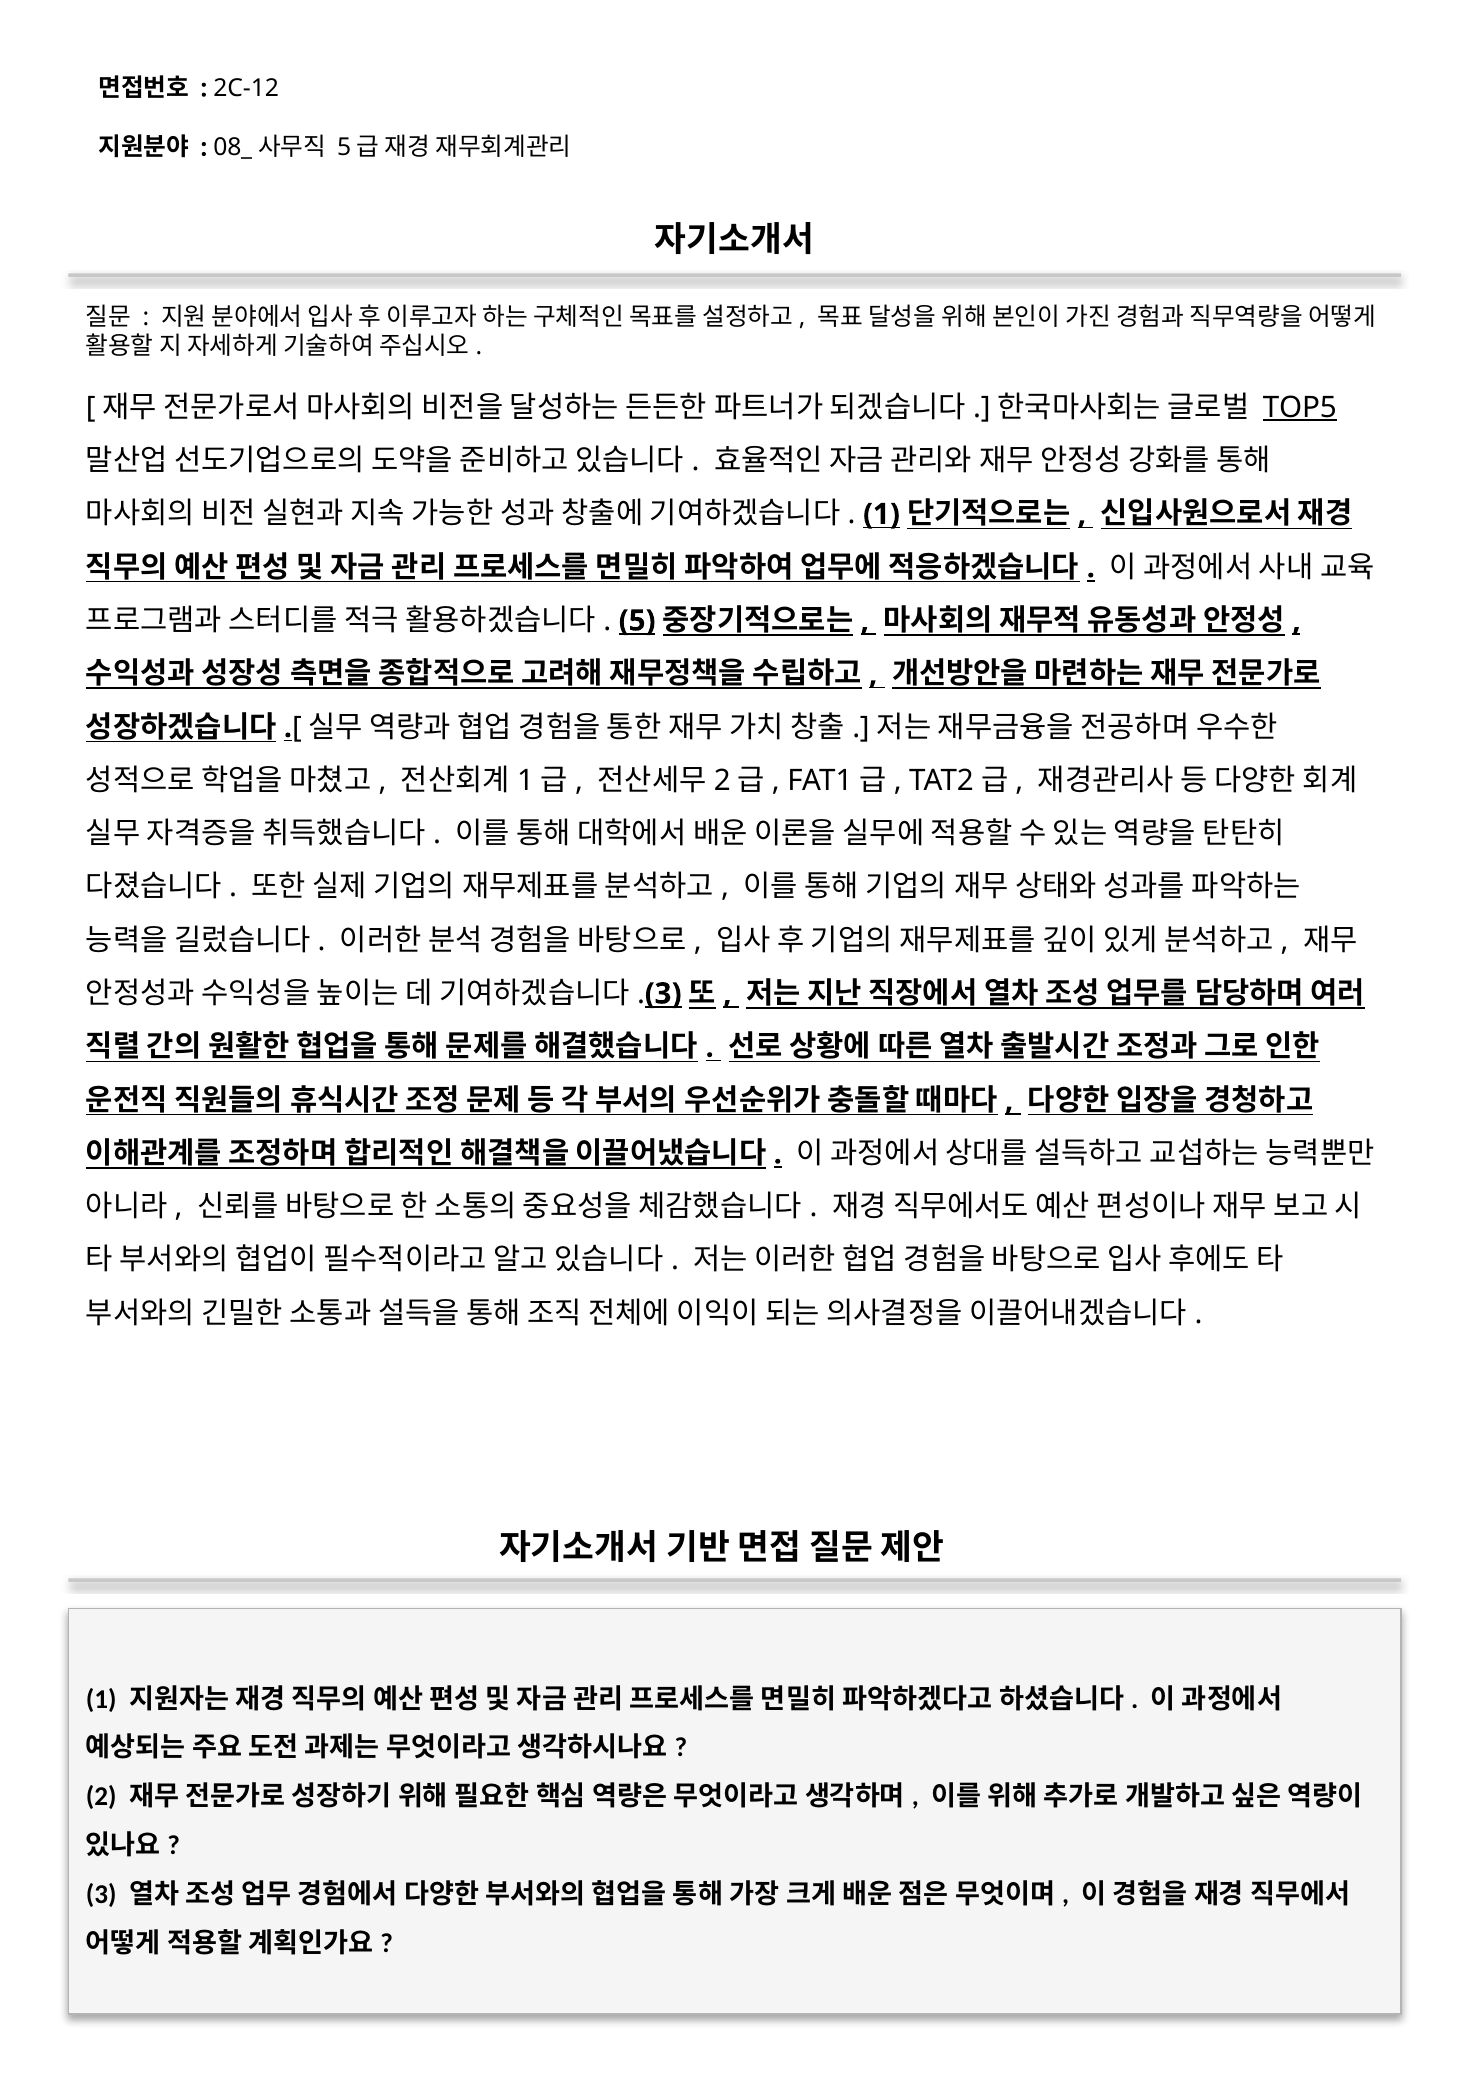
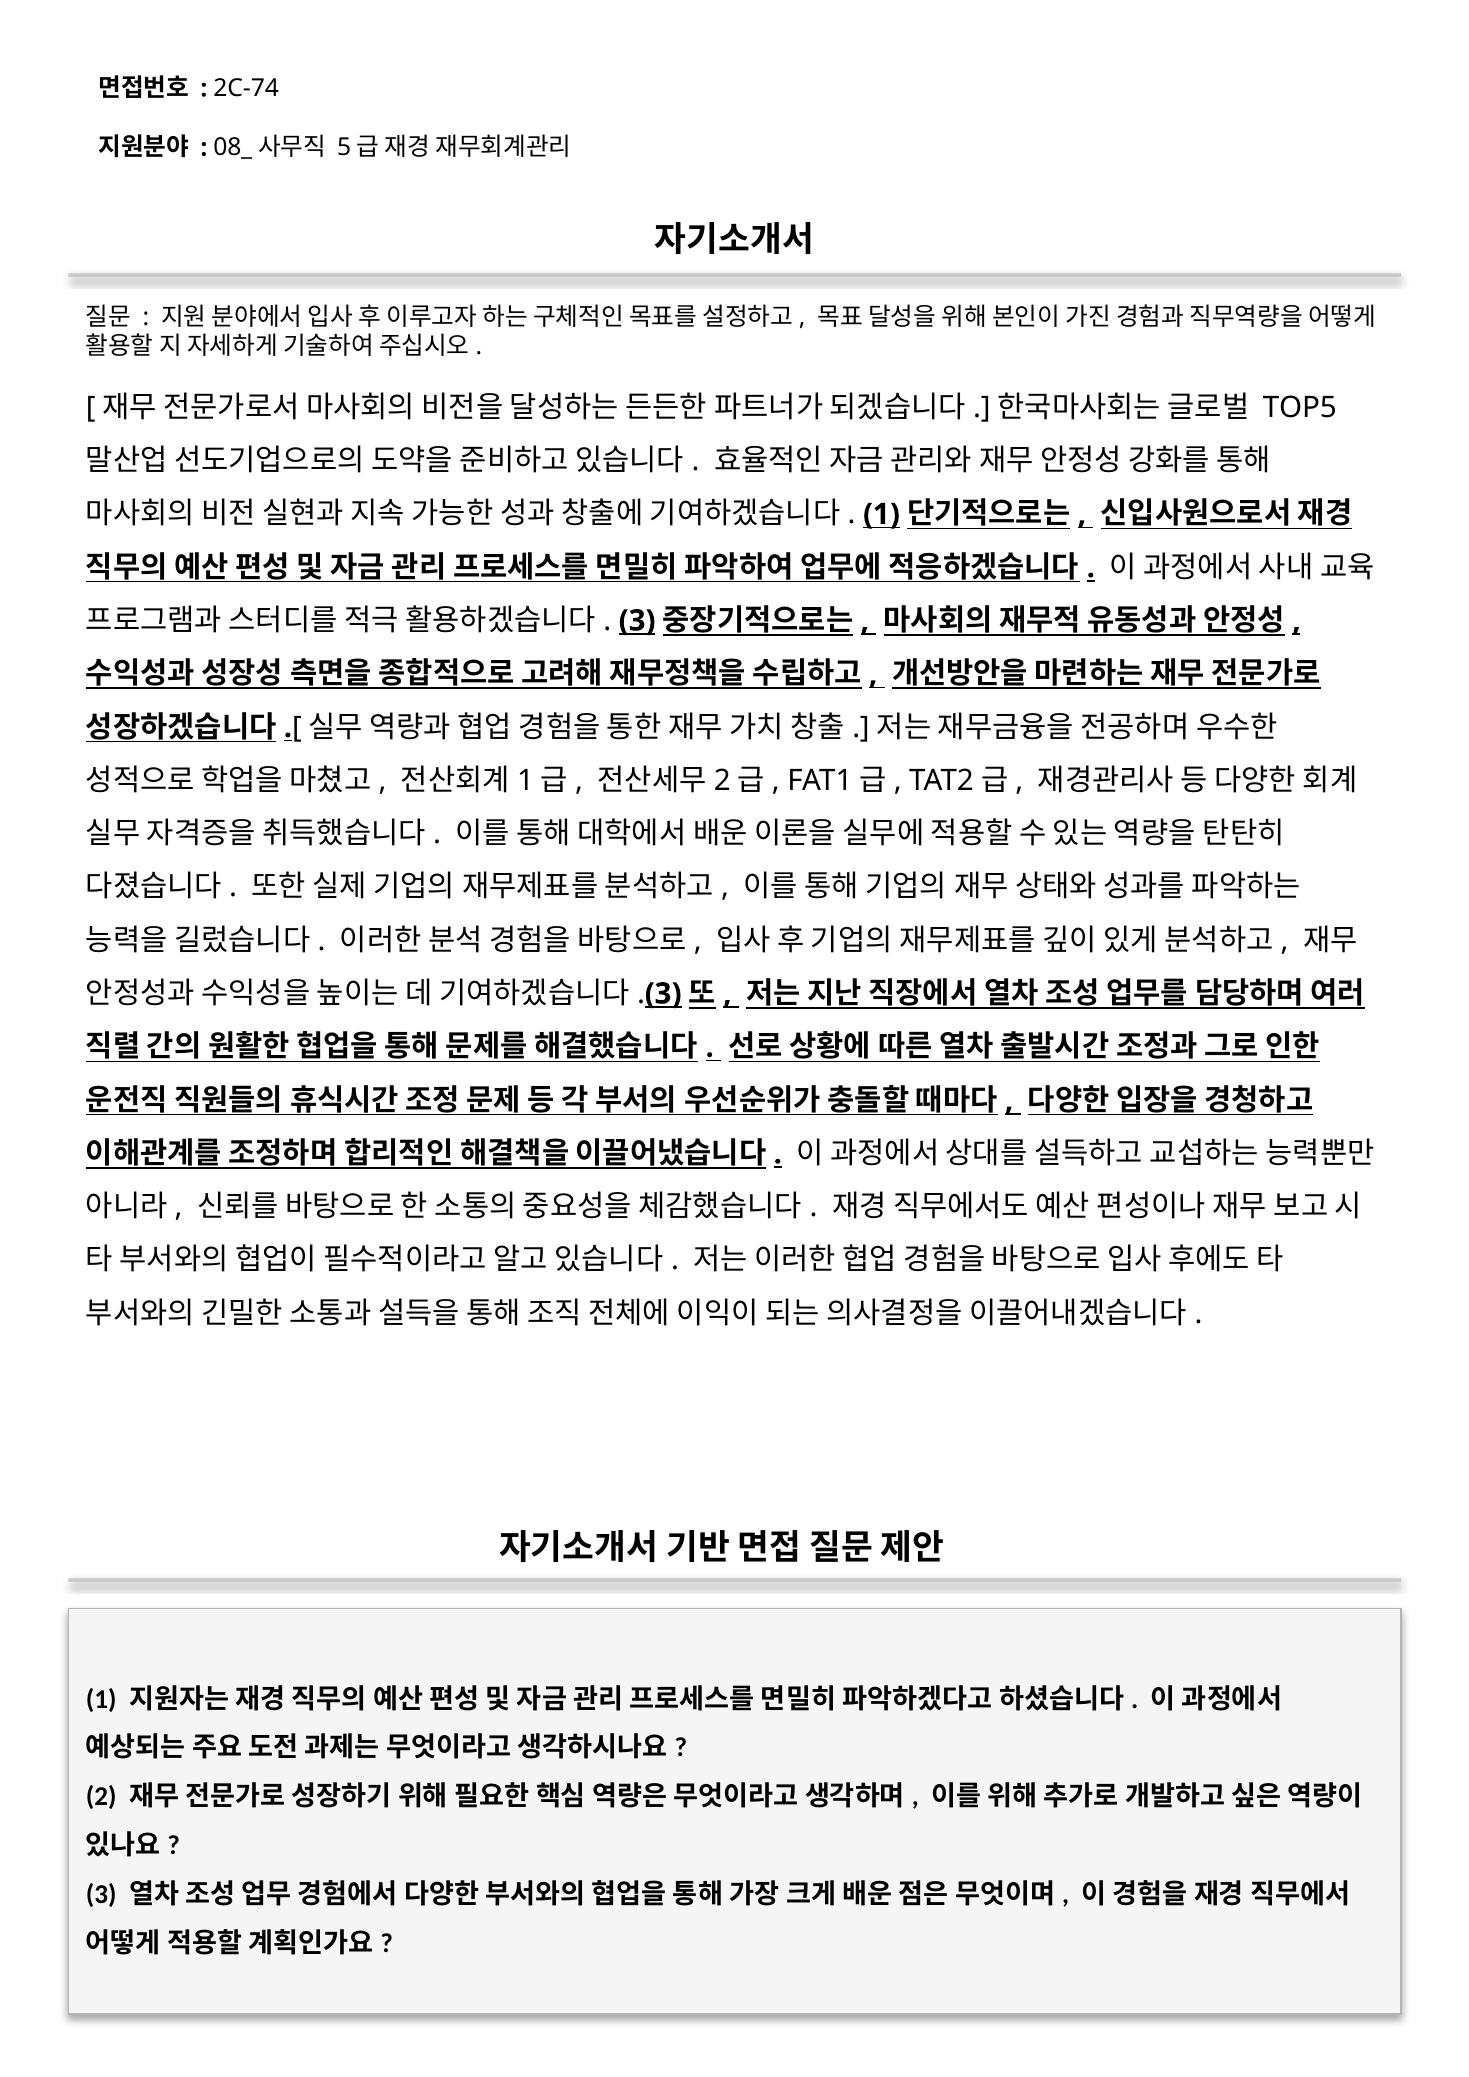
2C-12: 2C-12 -> 2C-74 (246, 88)
TOP5 underline: present -> none (1300, 408)
5: 5 -> 3 (637, 621)
